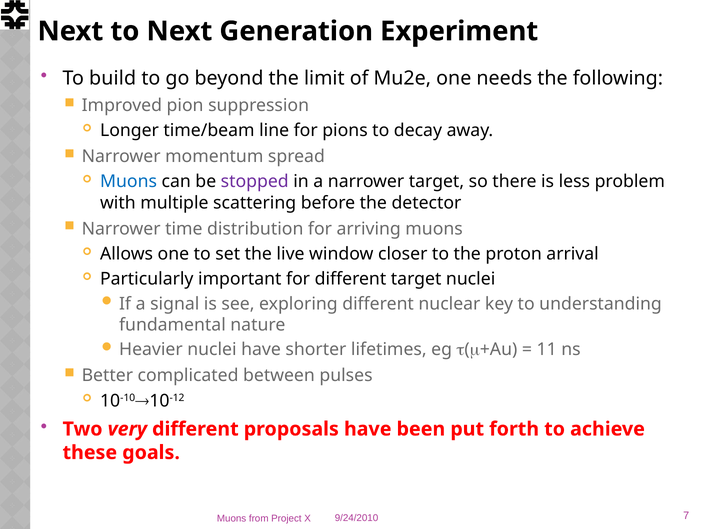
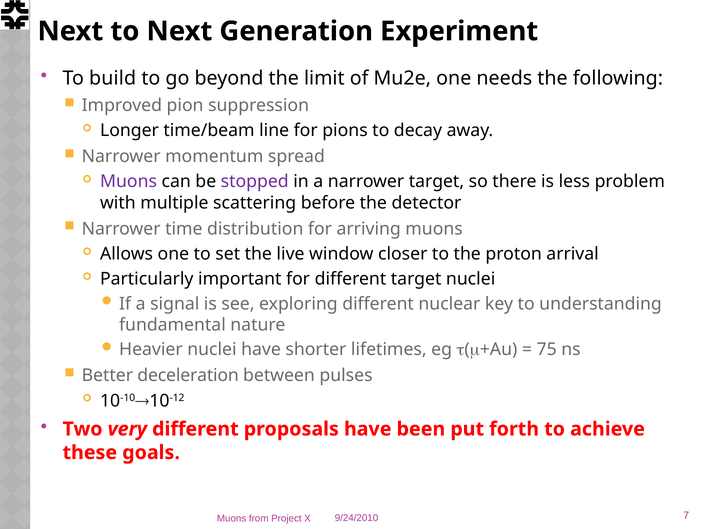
Muons colour: blue -> purple (129, 182)
11: 11 -> 75 (547, 350)
complicated: complicated -> deceleration (188, 376)
